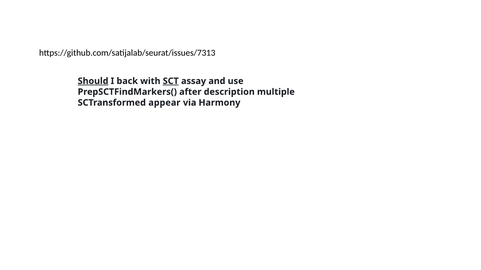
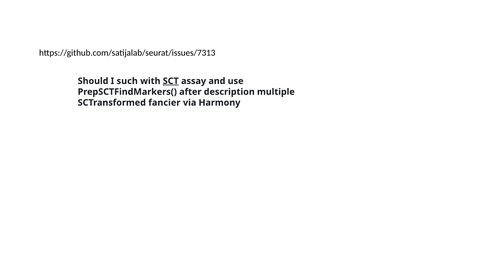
Should underline: present -> none (93, 81)
back: back -> such (127, 81)
appear: appear -> fancier (164, 103)
